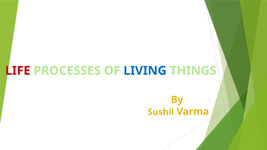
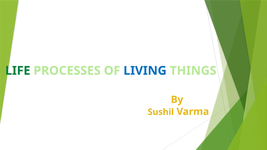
LIFE colour: red -> green (18, 71)
